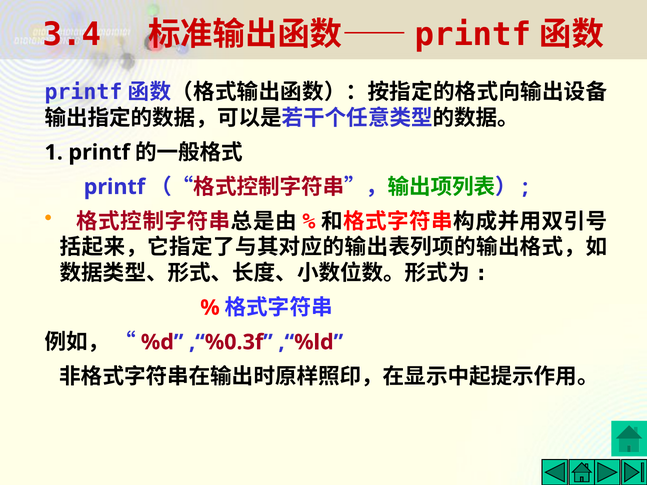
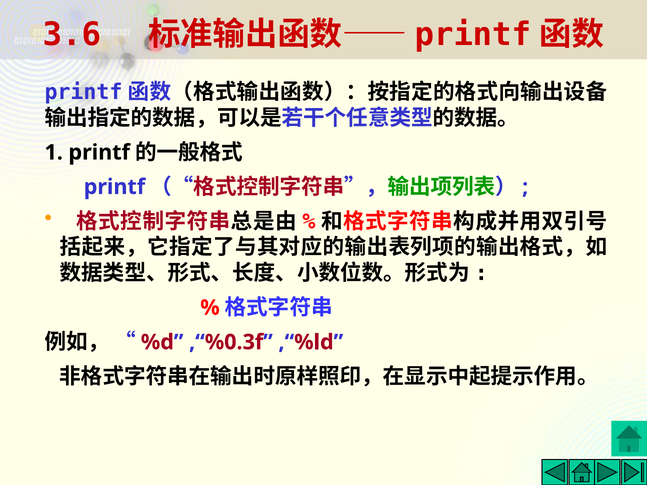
3.4: 3.4 -> 3.6 (72, 35)
